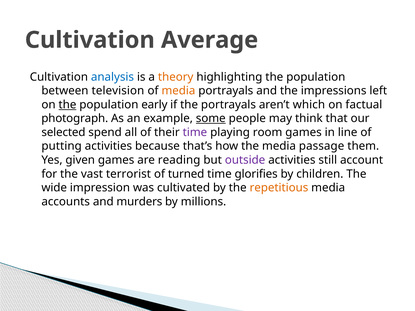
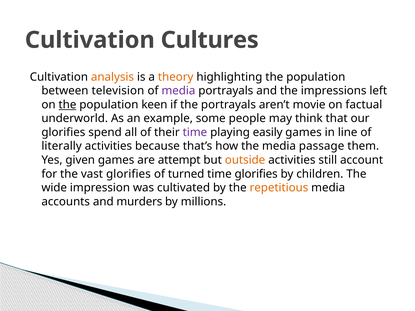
Average: Average -> Cultures (210, 40)
analysis colour: blue -> orange (112, 77)
media colour: orange -> purple (178, 91)
early: early -> keen (154, 105)
which: which -> movie (309, 105)
photograph: photograph -> underworld (75, 119)
some underline: present -> none (211, 119)
selected: selected -> glorifies (63, 132)
room: room -> easily (268, 132)
putting: putting -> literally (62, 146)
reading: reading -> attempt (179, 160)
outside colour: purple -> orange (245, 160)
vast terrorist: terrorist -> glorifies (128, 174)
